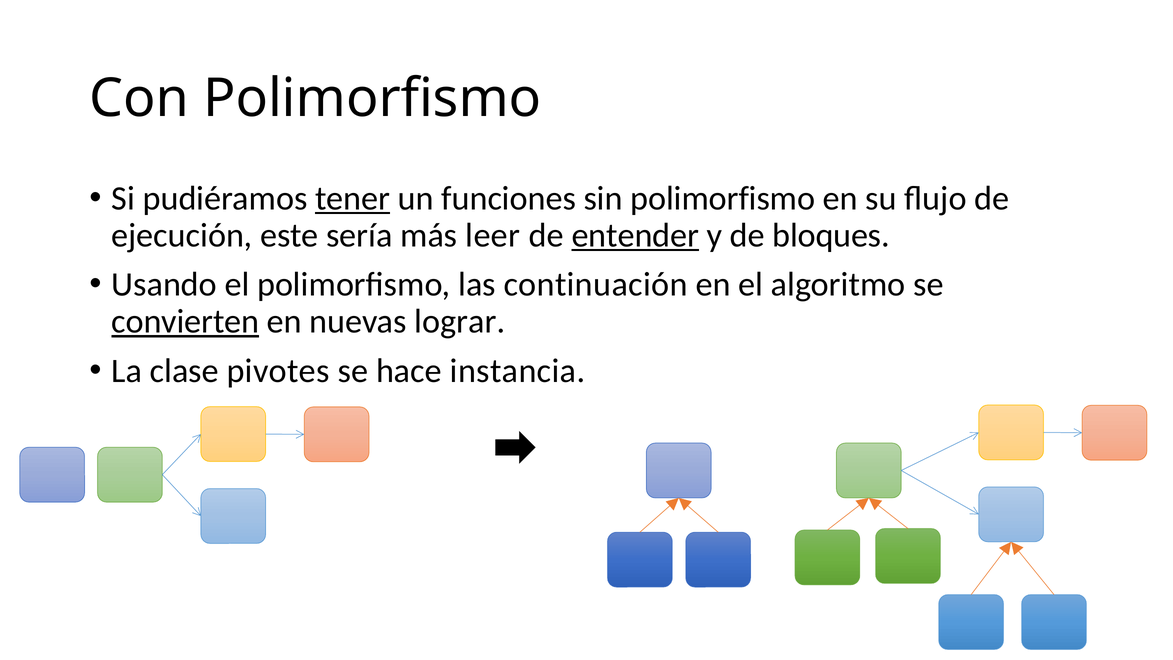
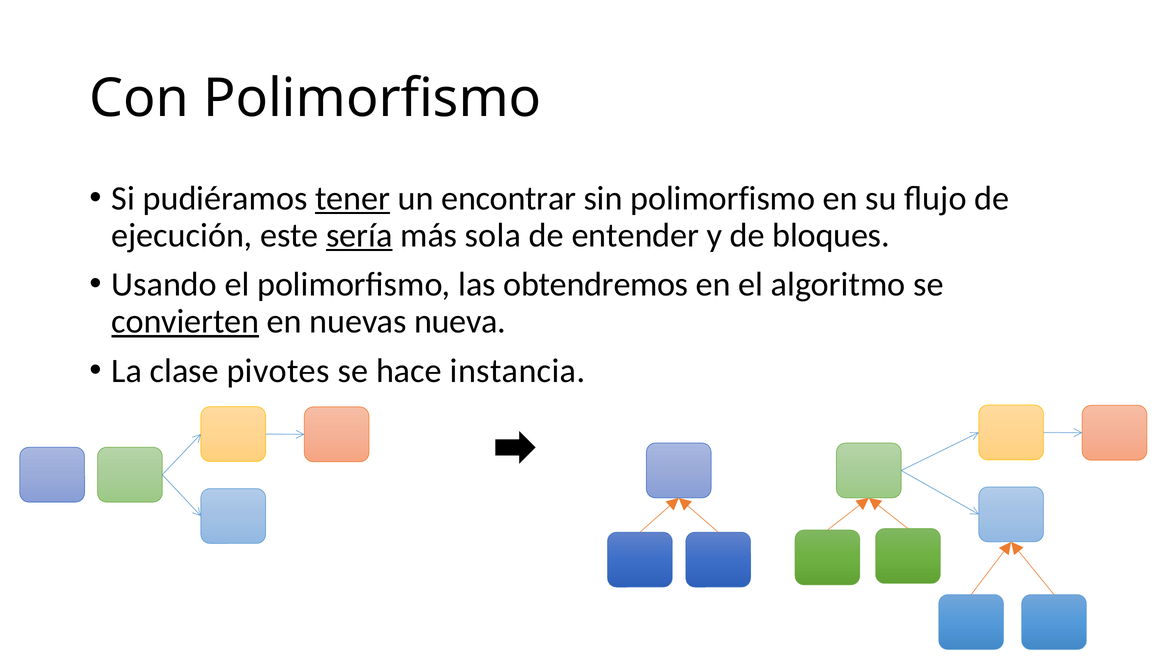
funciones: funciones -> encontrar (509, 198)
sería underline: none -> present (359, 235)
leer: leer -> sola (493, 235)
entender underline: present -> none (635, 235)
continuación: continuación -> obtendremos (596, 284)
lograr: lograr -> nueva (460, 321)
